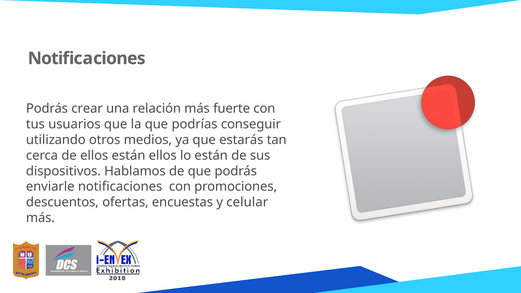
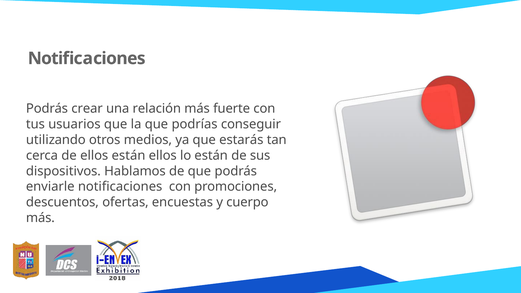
celular: celular -> cuerpo (247, 202)
